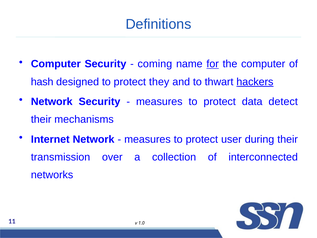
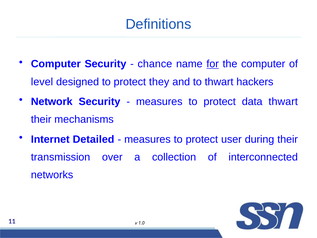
coming: coming -> chance (155, 64)
hash: hash -> level (42, 82)
hackers underline: present -> none (255, 82)
data detect: detect -> thwart (283, 102)
Internet Network: Network -> Detailed (94, 139)
